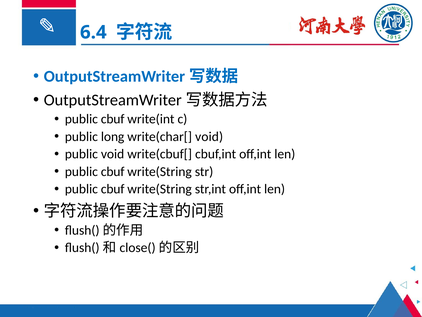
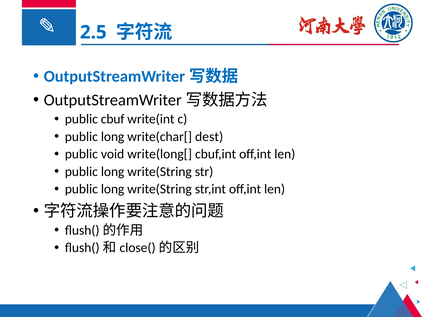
6.4: 6.4 -> 2.5 (93, 32)
write(char[ void: void -> dest (209, 136)
write(cbuf[: write(cbuf[ -> write(long[ (160, 154)
cbuf: cbuf -> long (113, 171)
cbuf: cbuf -> long (113, 189)
